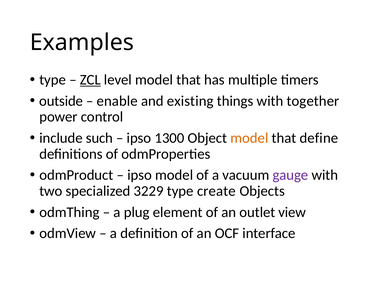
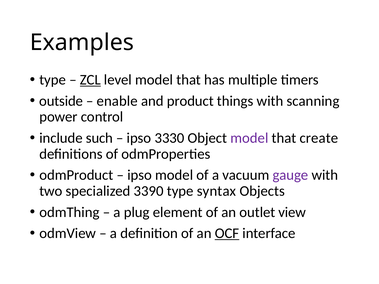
existing: existing -> product (190, 101)
together: together -> scanning (313, 101)
1300: 1300 -> 3330 (169, 138)
model colour: orange -> purple (249, 138)
define: define -> create (319, 138)
3229: 3229 -> 3390 (149, 191)
create: create -> syntax (216, 191)
OCF underline: none -> present (227, 234)
